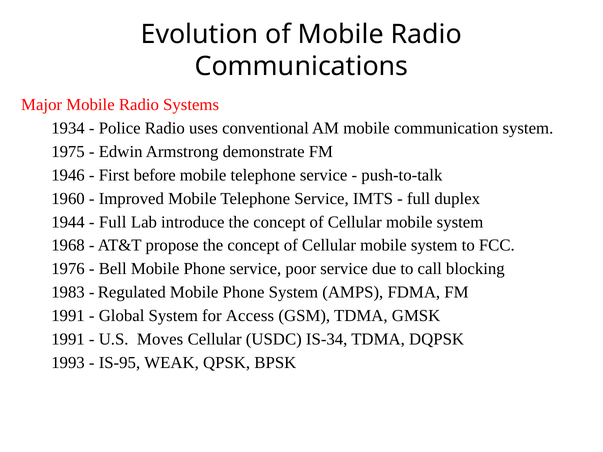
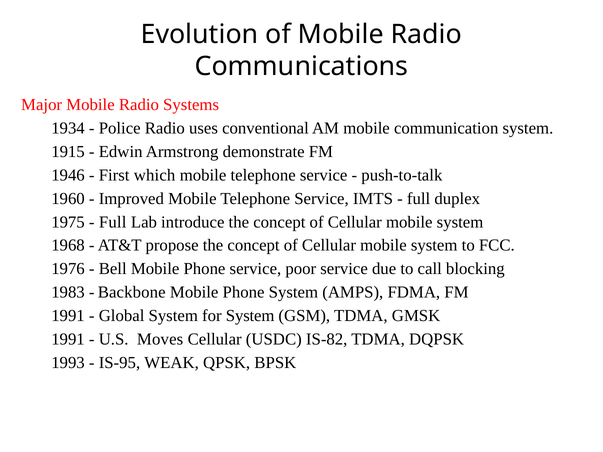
1975: 1975 -> 1915 (68, 152)
before: before -> which (155, 175)
1944: 1944 -> 1975 (68, 222)
Regulated: Regulated -> Backbone (132, 293)
for Access: Access -> System (250, 316)
IS-34: IS-34 -> IS-82 (327, 340)
